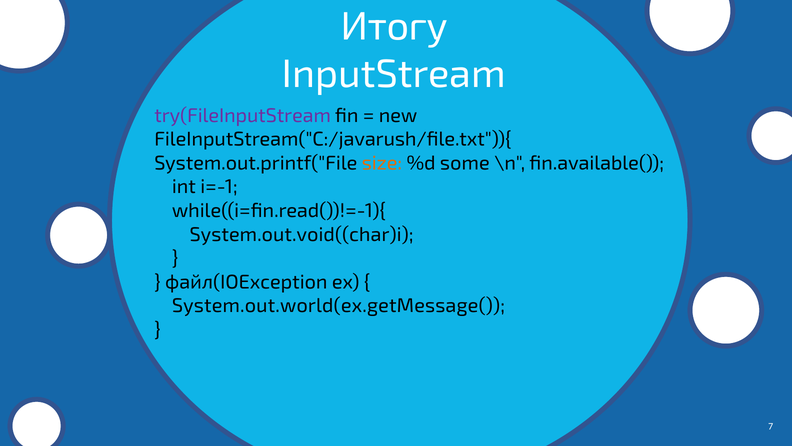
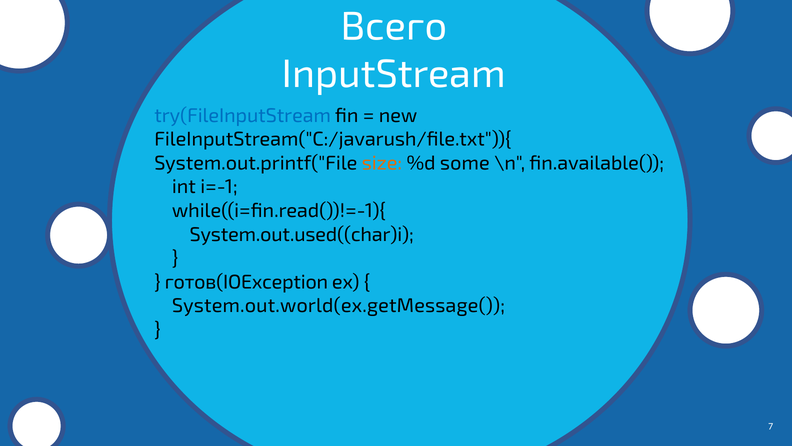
Итогу: Итогу -> Всего (394, 27)
try(FileInputStream colour: purple -> blue (243, 115)
System.out.void((char)i: System.out.void((char)i -> System.out.used((char)i (302, 234)
файл(IOException: файл(IOException -> готов(IOException (246, 282)
